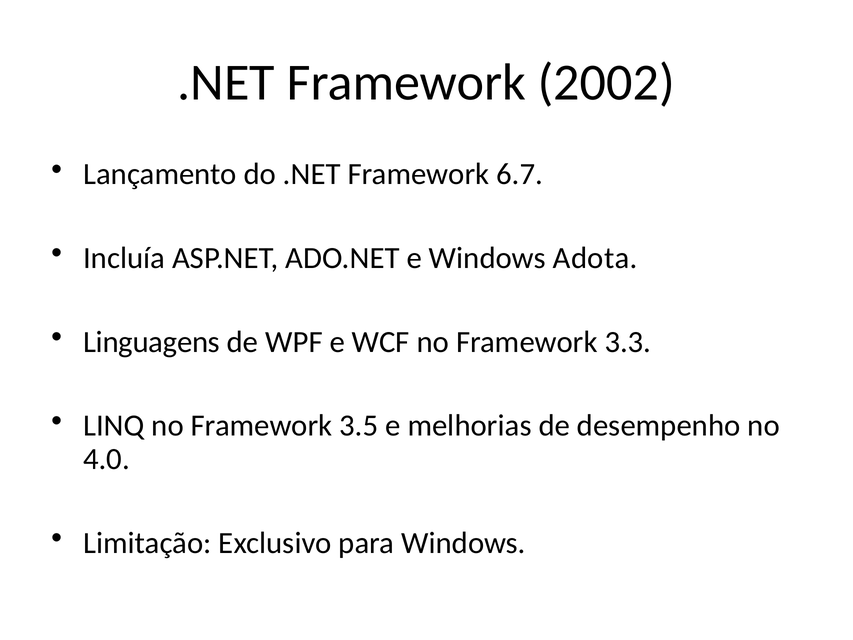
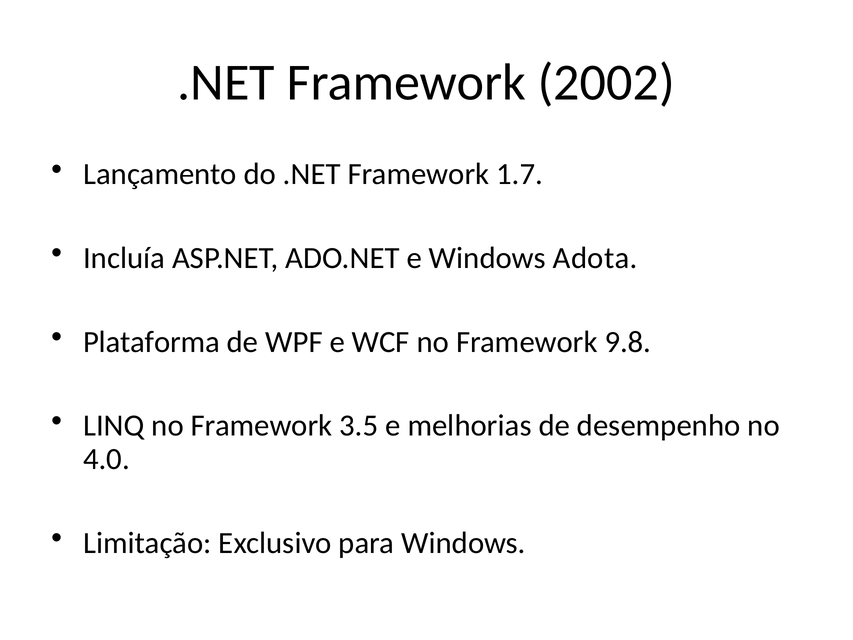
6.7: 6.7 -> 1.7 (520, 174)
Linguagens: Linguagens -> Plataforma (152, 342)
3.3: 3.3 -> 9.8 (628, 342)
